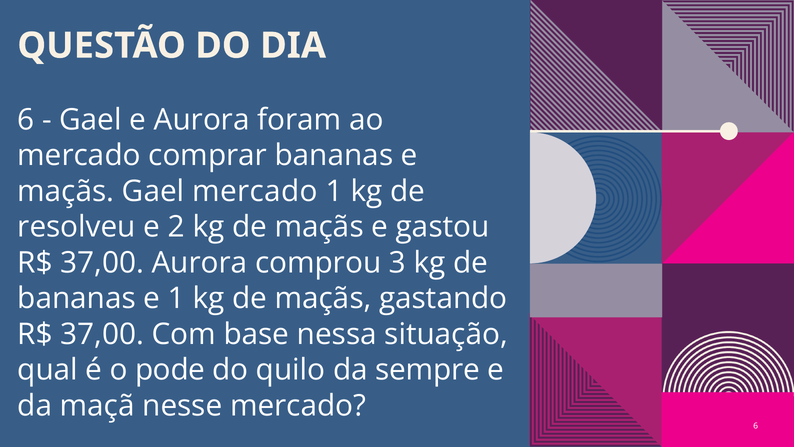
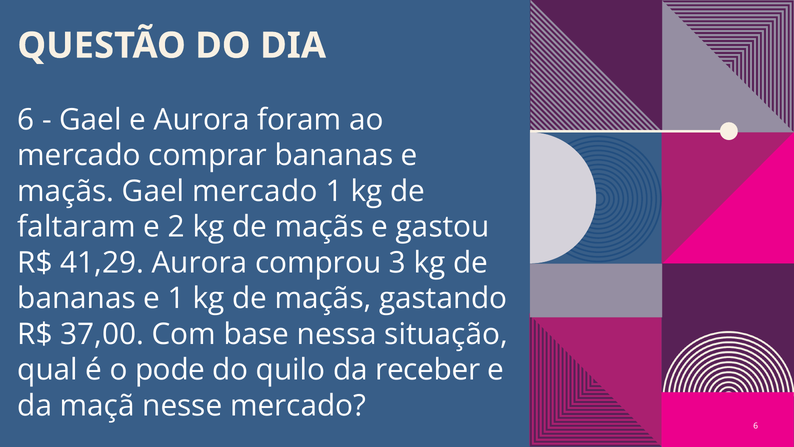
resolveu: resolveu -> faltaram (76, 227)
37,00: 37,00 -> 41,29 (102, 263)
sempre: sempre -> receber (428, 370)
